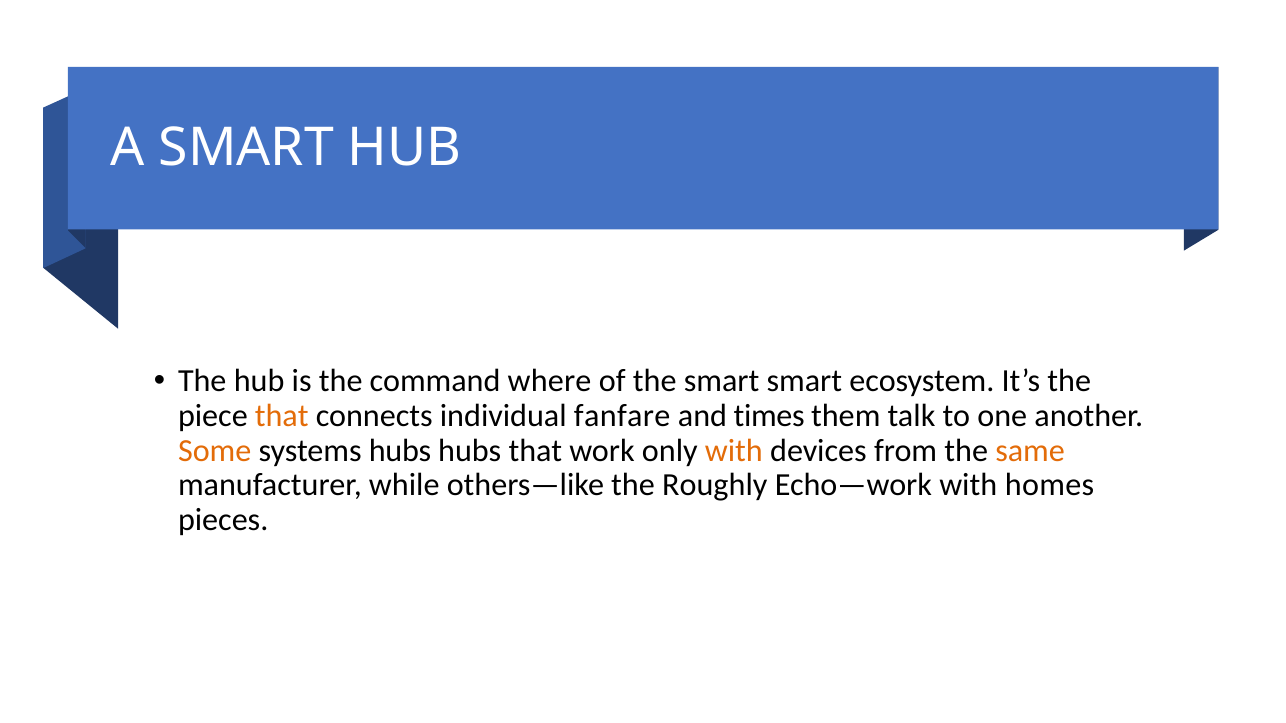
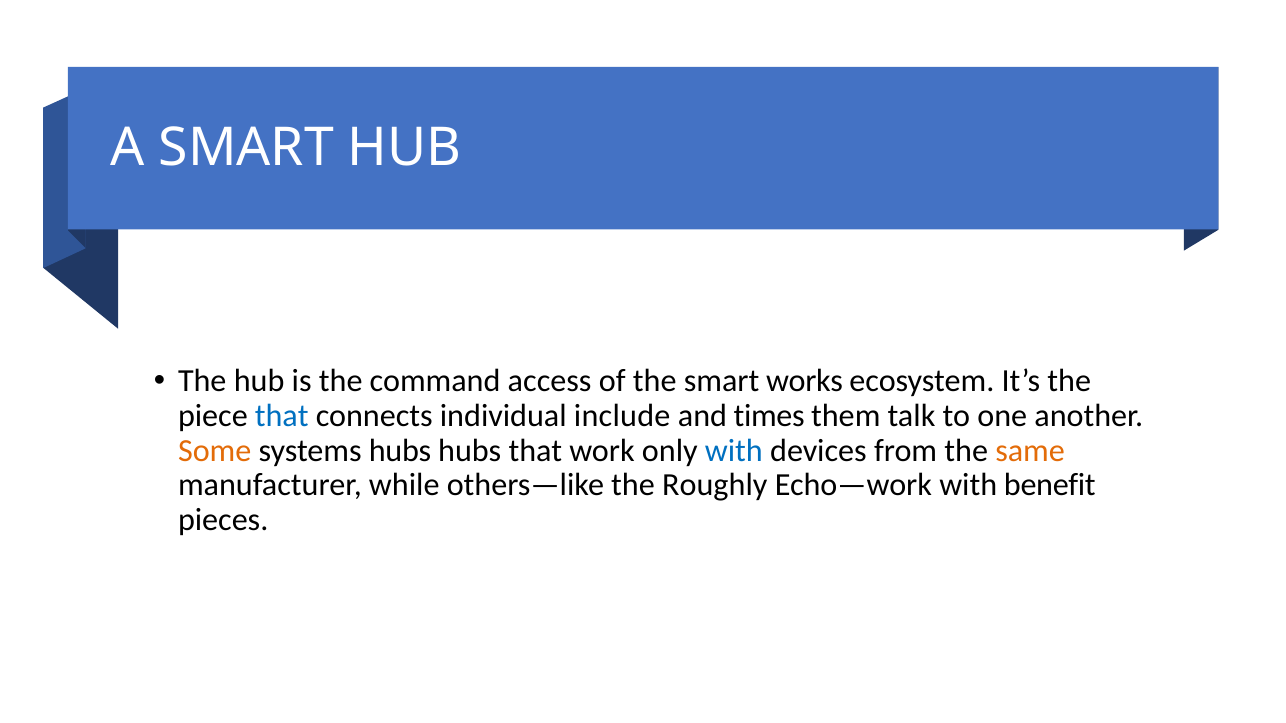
where: where -> access (550, 381)
smart smart: smart -> works (805, 381)
that colour: orange -> blue (282, 416)
fanfare: fanfare -> include (622, 416)
with colour: orange -> blue (734, 451)
homes: homes -> benefit (1050, 485)
